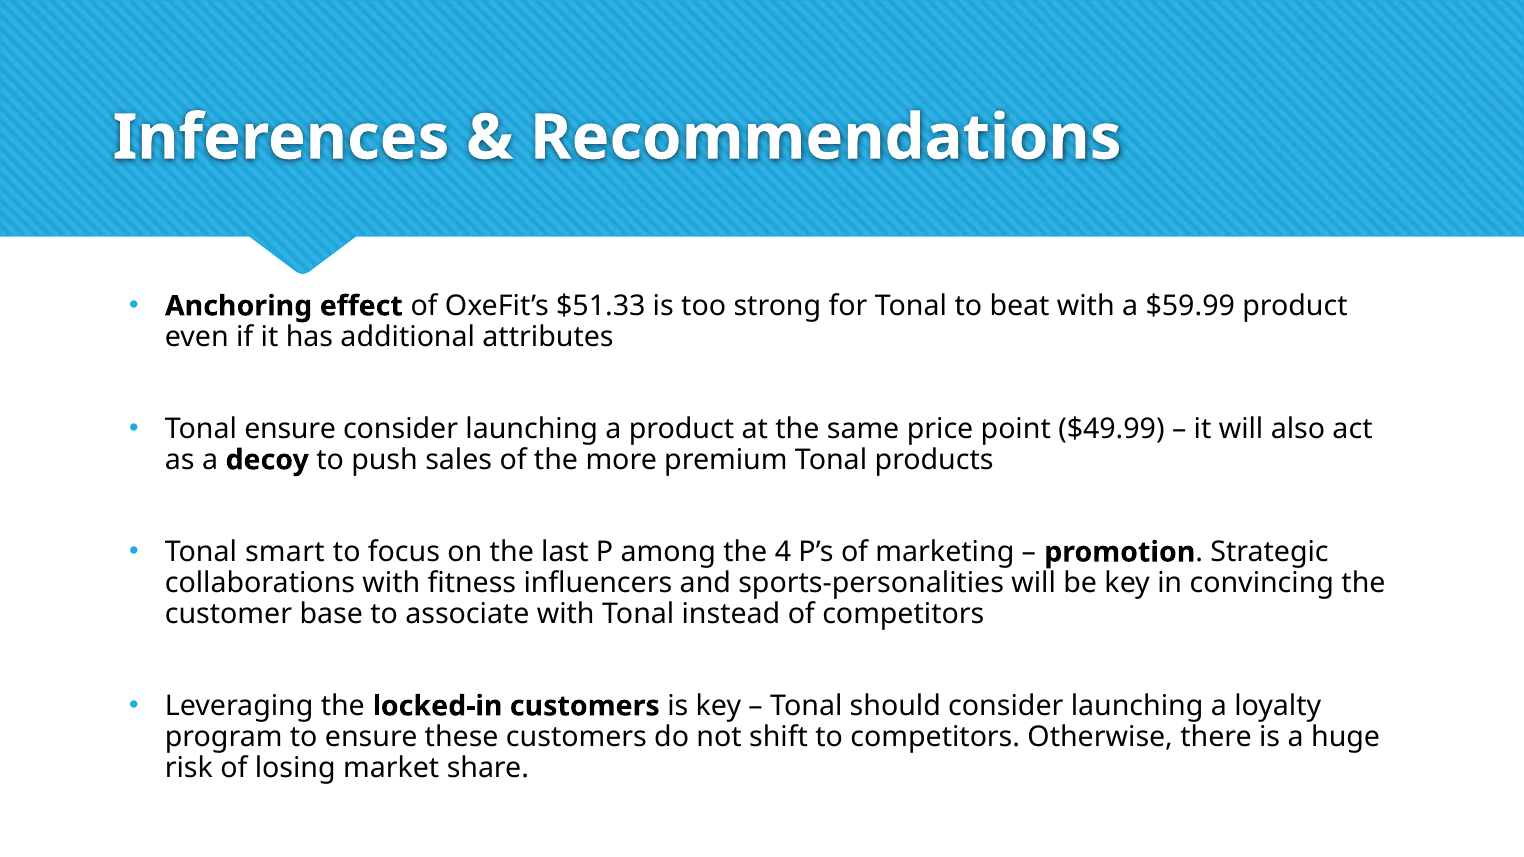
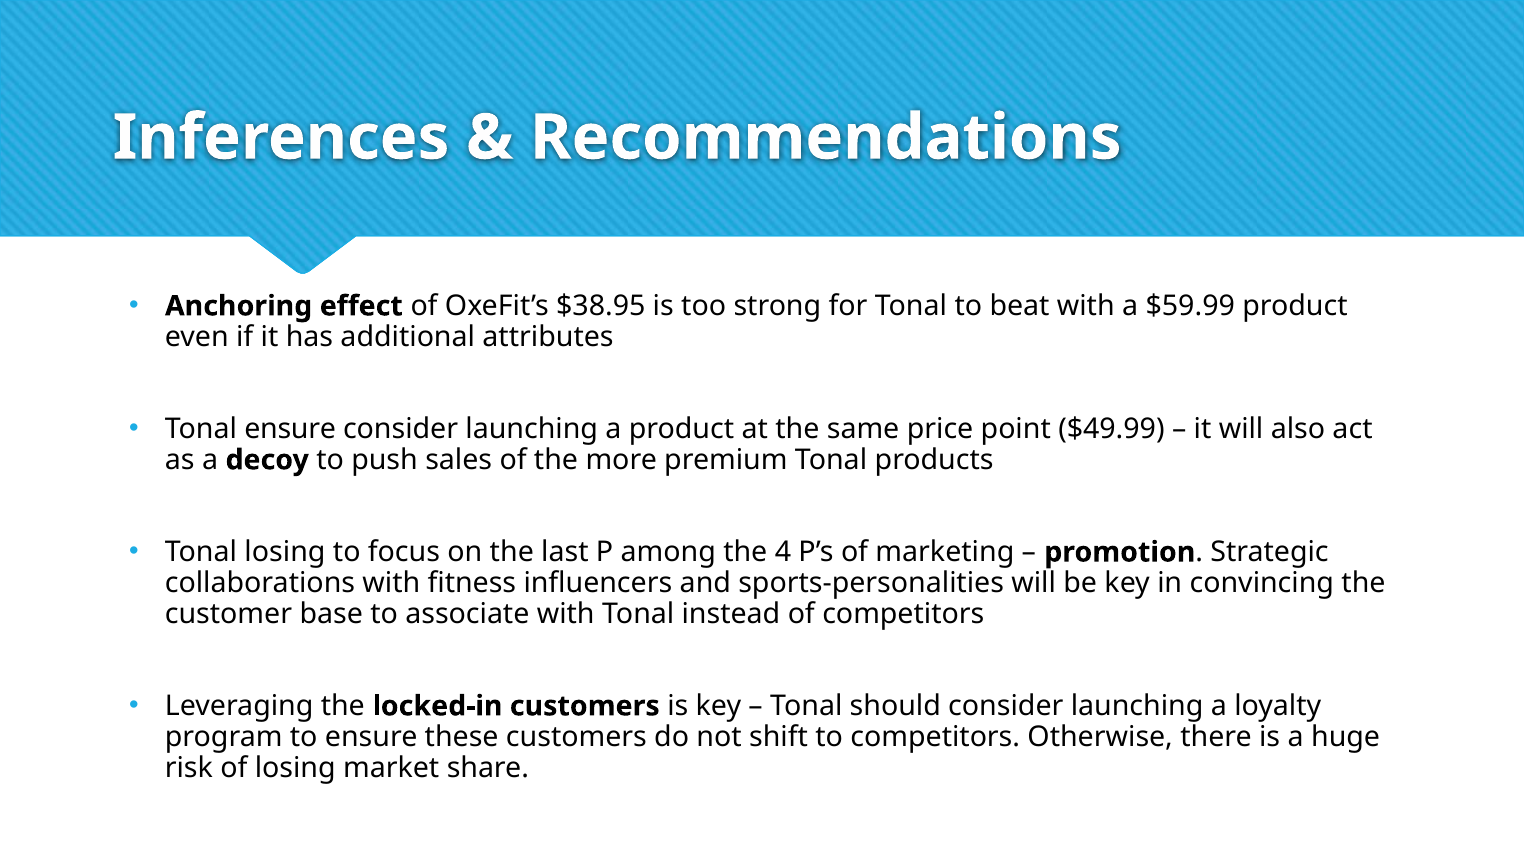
$51.33: $51.33 -> $38.95 (601, 306)
Tonal smart: smart -> losing (285, 552)
